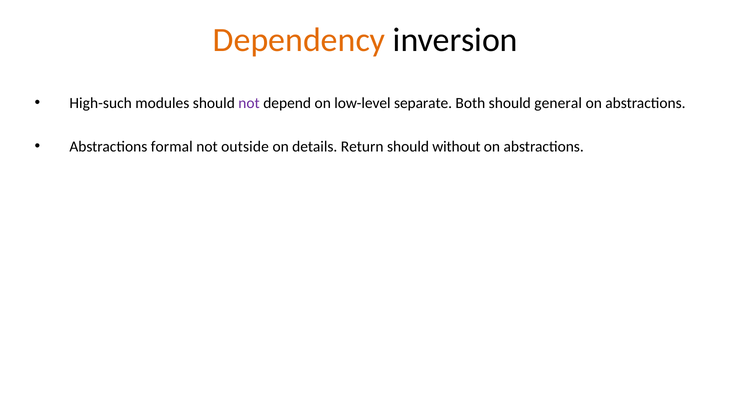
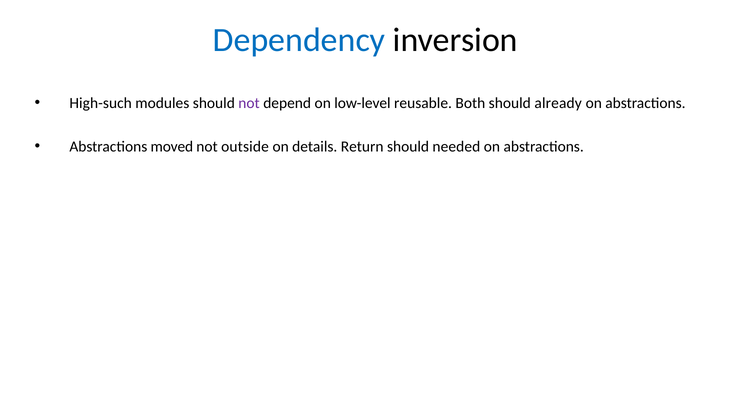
Dependency colour: orange -> blue (299, 40)
separate: separate -> reusable (423, 103)
general: general -> already (558, 103)
formal: formal -> moved (172, 146)
without: without -> needed (456, 146)
